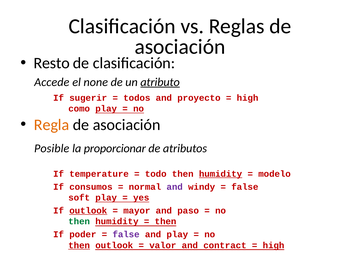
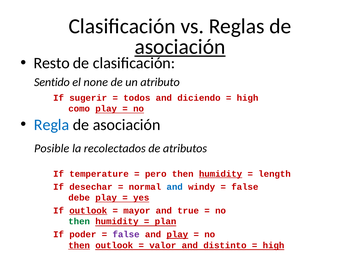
asociación underline: none -> present (180, 47)
Accede: Accede -> Sentido (52, 82)
atributo underline: present -> none (160, 82)
proyecto: proyecto -> diciendo (199, 98)
Regla colour: orange -> blue (52, 125)
proporcionar: proporcionar -> recolectados (115, 148)
todo: todo -> pero (156, 174)
modelo: modelo -> length (275, 174)
consumos: consumos -> desechar (91, 187)
and colour: purple -> blue (175, 187)
soft: soft -> debe (79, 198)
paso: paso -> true (188, 211)
then: then -> plan (166, 221)
play underline: none -> present (177, 235)
contract: contract -> distinto (225, 245)
